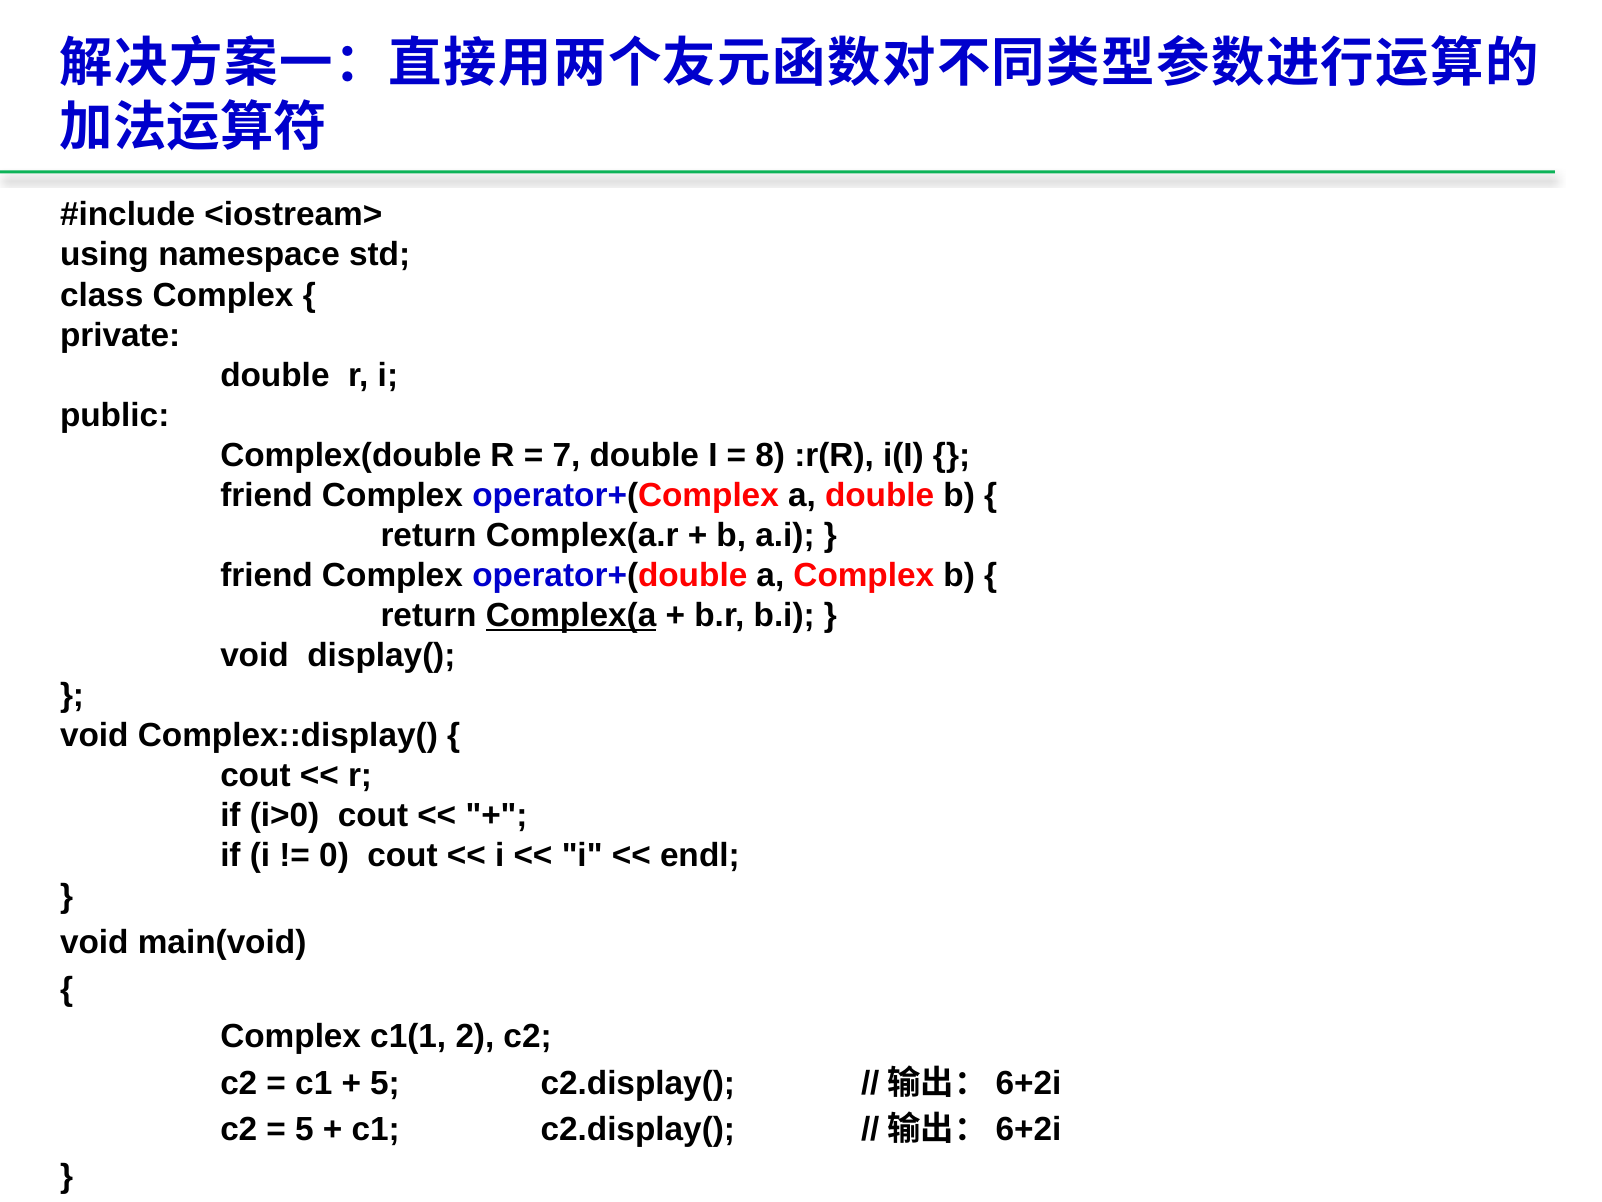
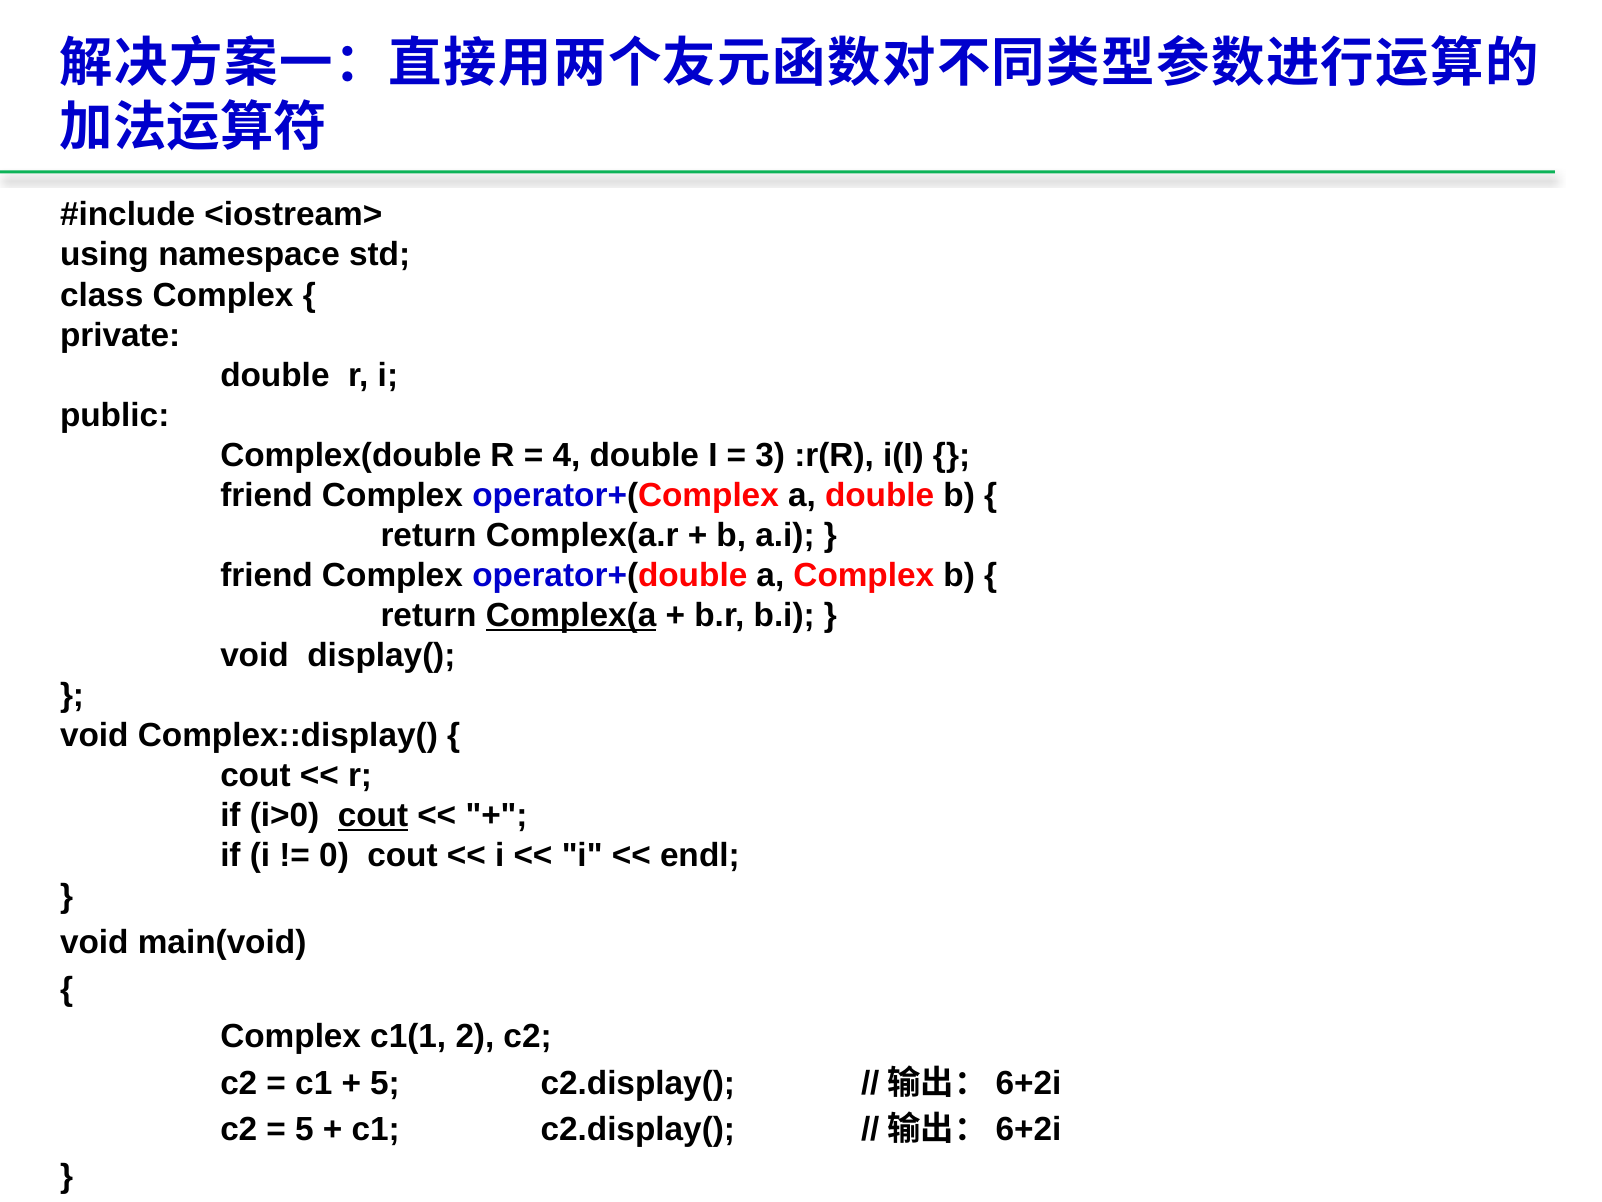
7: 7 -> 4 (567, 455)
8: 8 -> 3 (770, 455)
cout underline: none -> present (373, 816)
